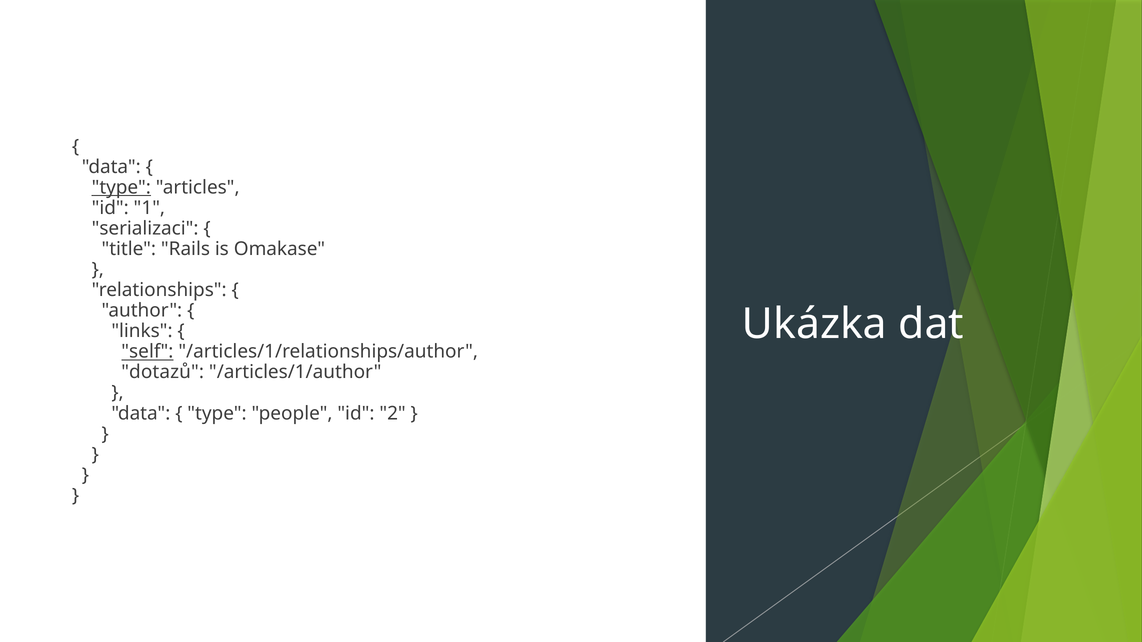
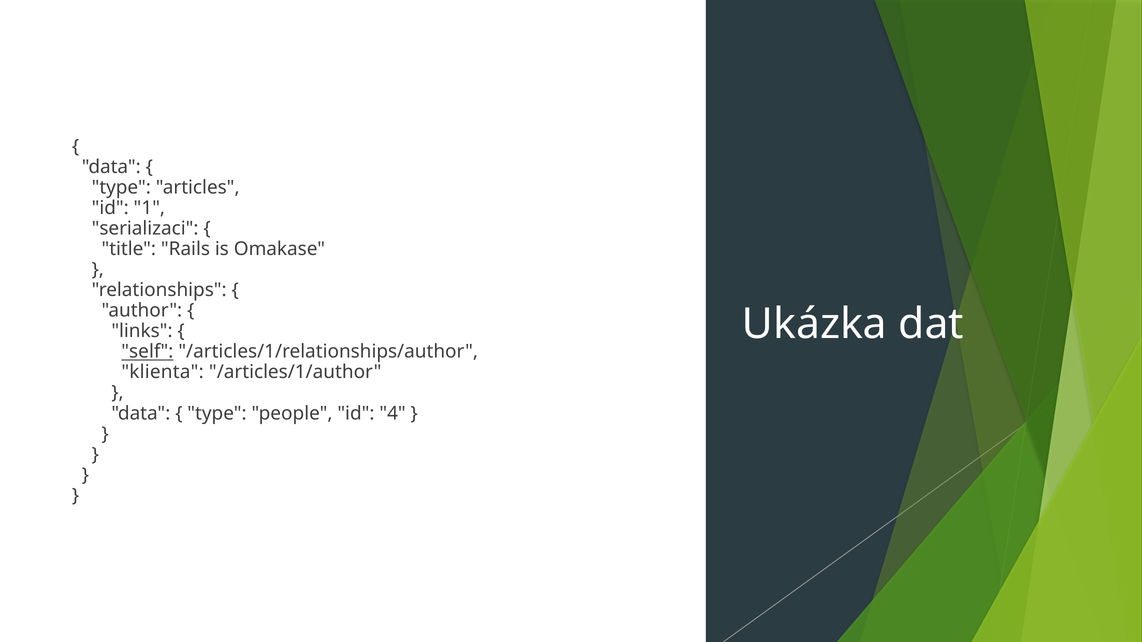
type underline: present -> none (121, 188)
dotazů: dotazů -> klienta (163, 372)
2: 2 -> 4 (393, 413)
